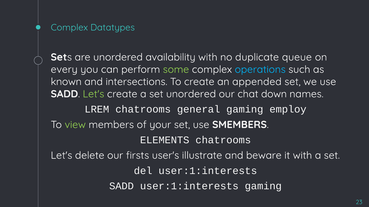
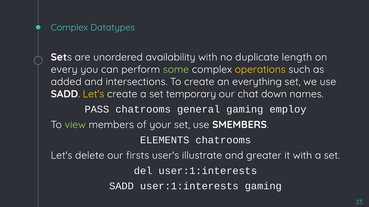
queue: queue -> length (297, 57)
operations colour: light blue -> yellow (260, 70)
known: known -> added (66, 82)
appended: appended -> everything (257, 82)
Let's colour: light green -> yellow (93, 94)
set unordered: unordered -> temporary (191, 94)
LREM: LREM -> PASS (97, 110)
beware: beware -> greater (264, 156)
